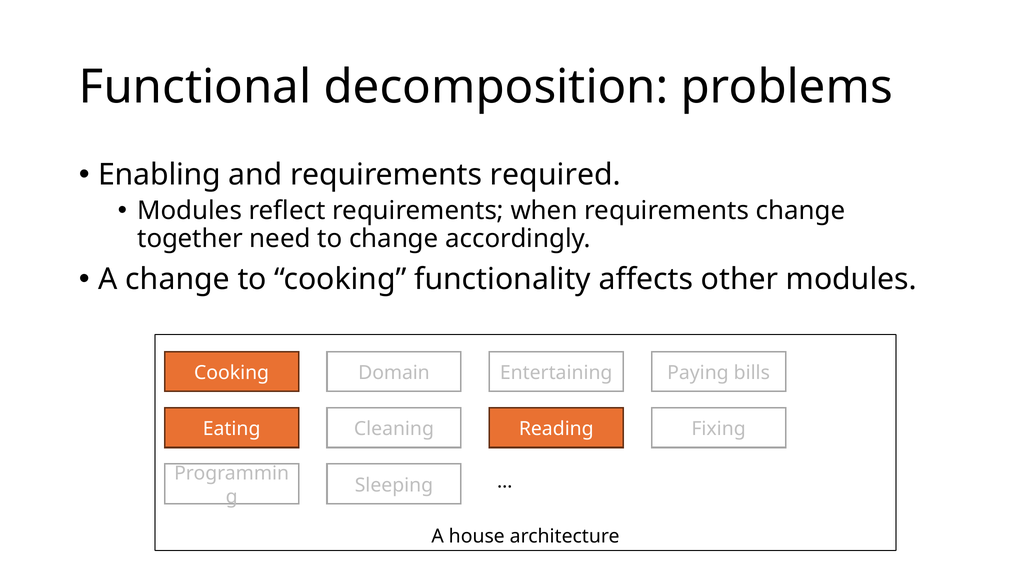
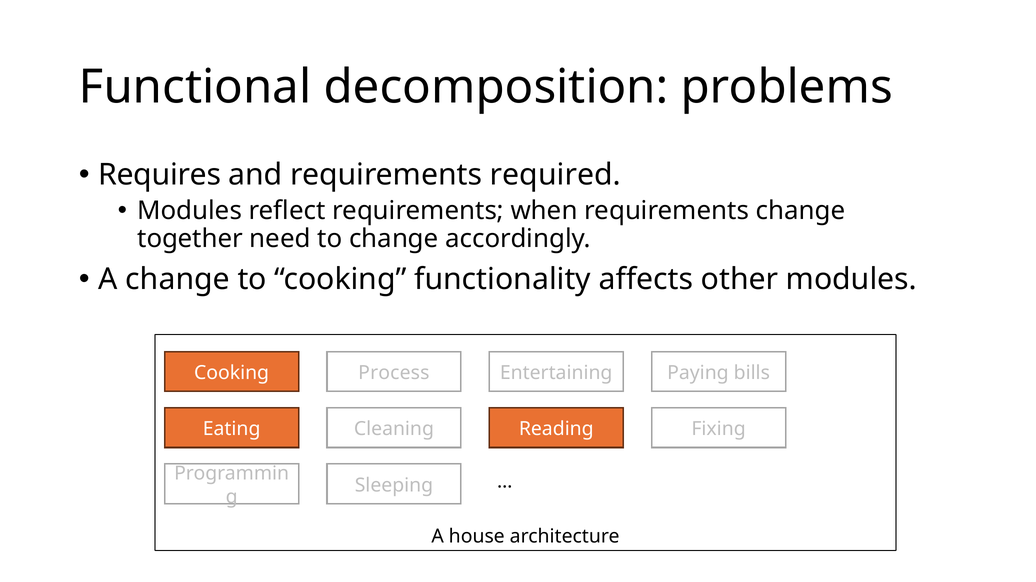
Enabling: Enabling -> Requires (160, 175)
Domain: Domain -> Process (394, 373)
